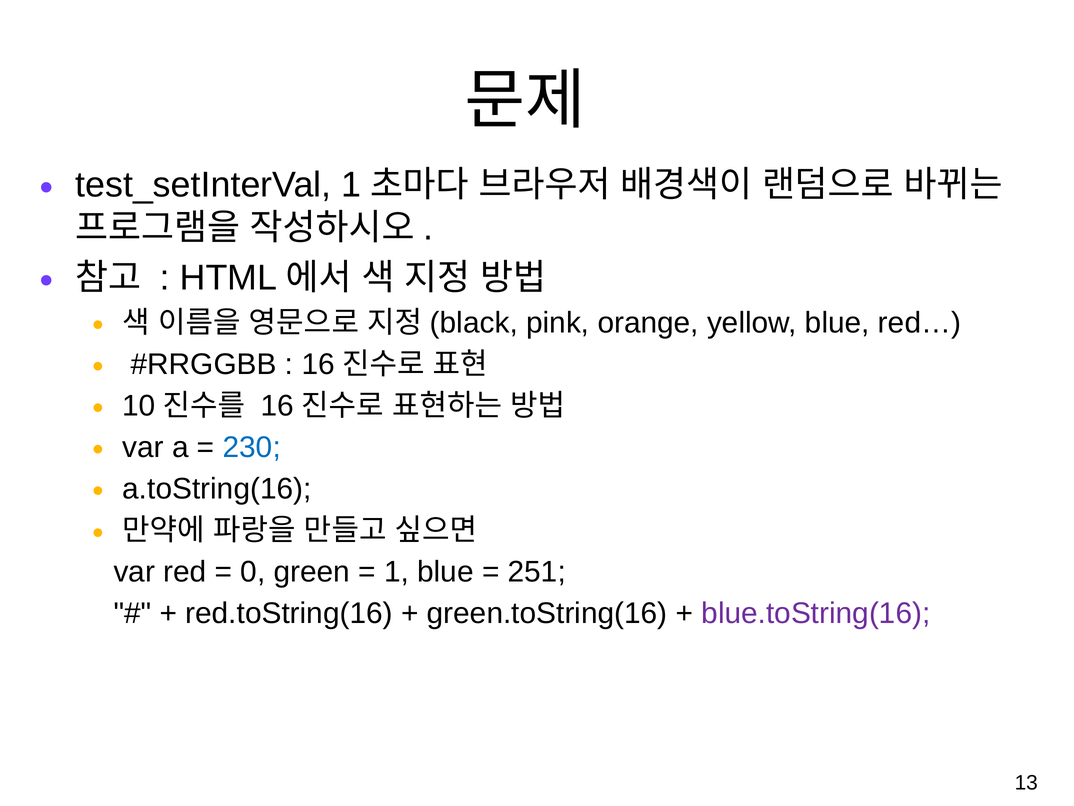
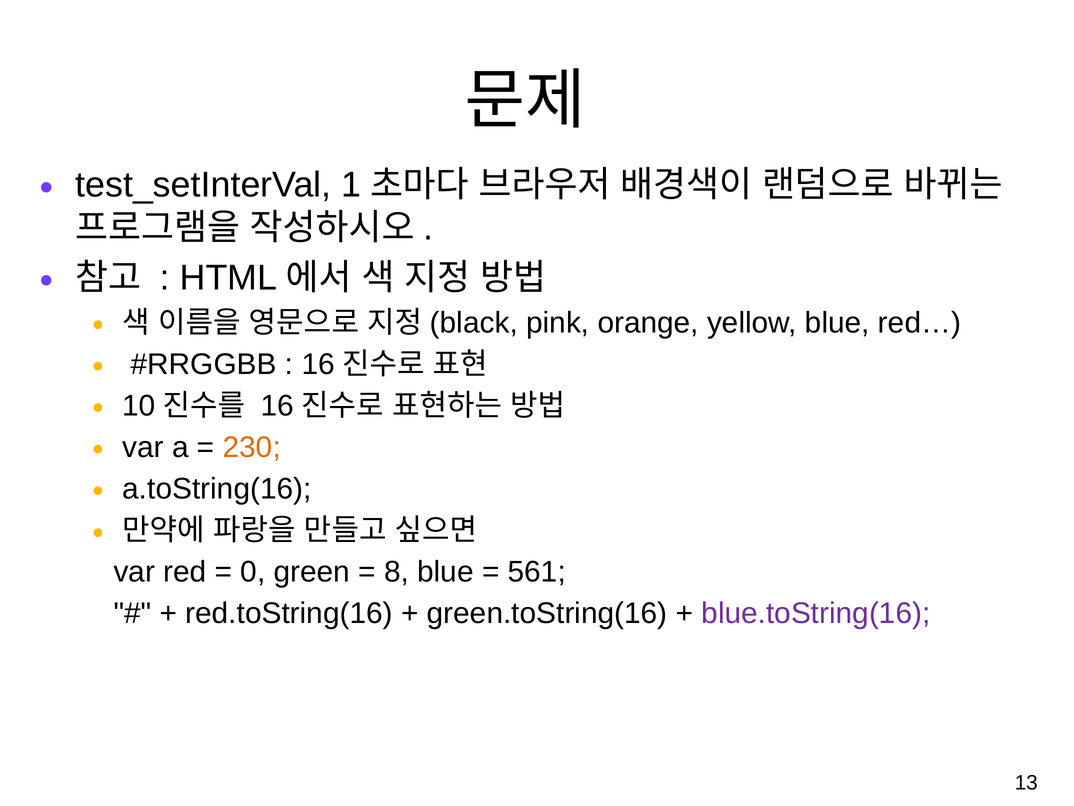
230 colour: blue -> orange (252, 447)
1: 1 -> 8 (397, 572)
251: 251 -> 561 (537, 572)
